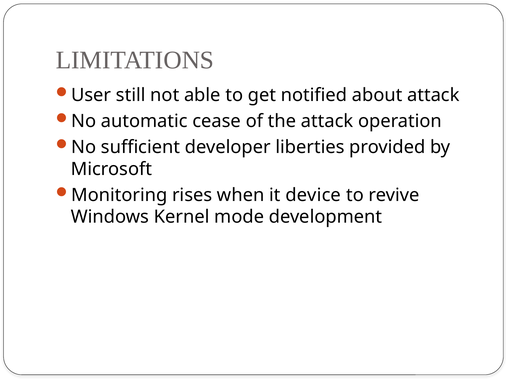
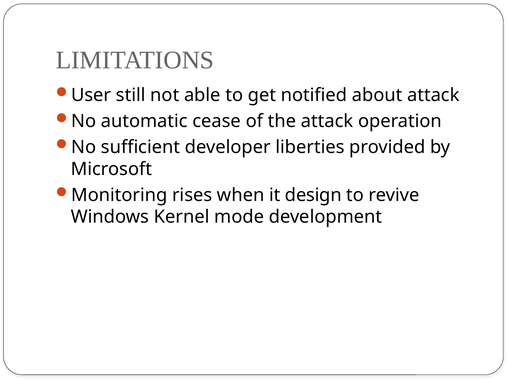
device: device -> design (313, 195)
